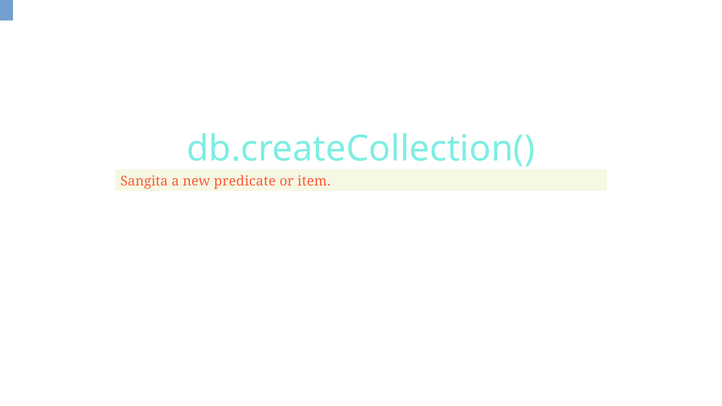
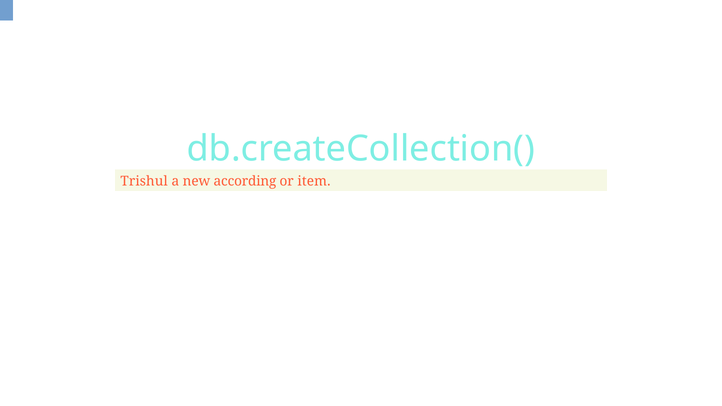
Sangita: Sangita -> Trishul (144, 181)
predicate: predicate -> according (245, 181)
